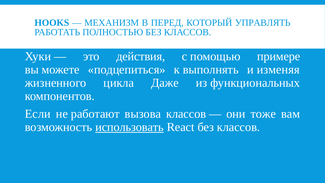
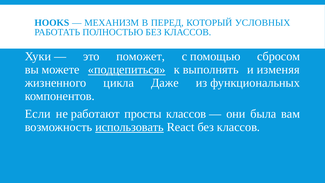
УПРАВЛЯТЬ: УПРАВЛЯТЬ -> УСЛОВНЫХ (263, 23)
действия: действия -> поможет (141, 56)
примере: примере -> сбросом (279, 56)
подцепиться underline: none -> present (127, 70)
вызова: вызова -> просты (143, 114)
тоже: тоже -> была (263, 114)
